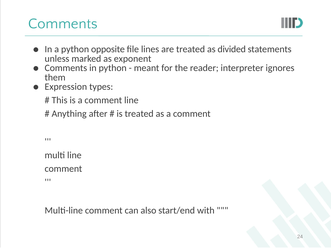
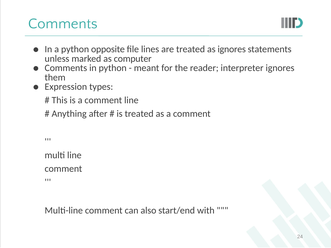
as divided: divided -> ignores (232, 49)
exponent: exponent -> computer (133, 59)
